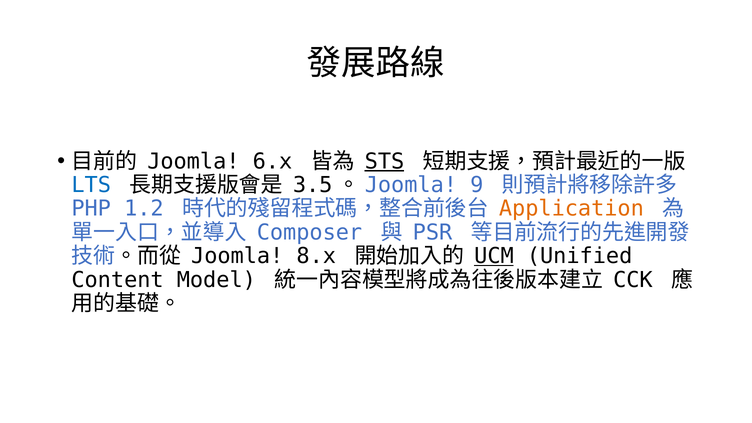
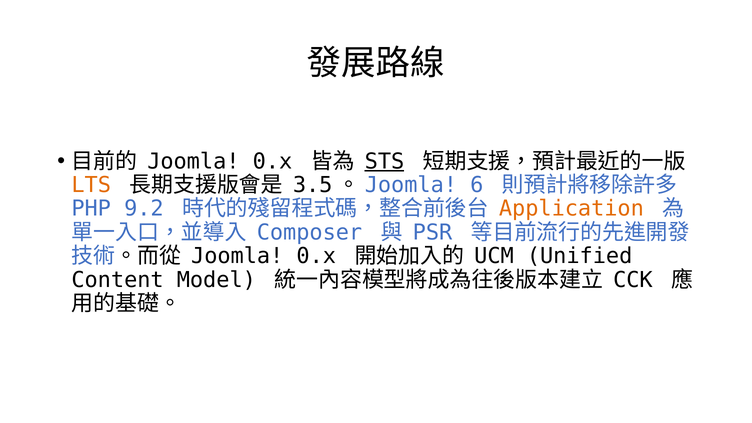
6.x: 6.x -> 0.x (272, 161)
LTS colour: blue -> orange (91, 185)
9: 9 -> 6 (477, 185)
1.2: 1.2 -> 9.2 (144, 209)
8.x: 8.x -> 0.x (316, 256)
UCM underline: present -> none (494, 256)
